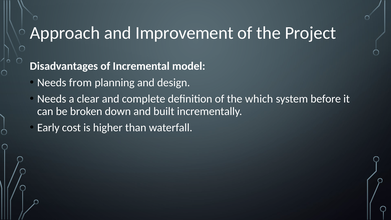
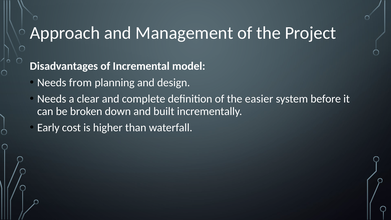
Improvement: Improvement -> Management (184, 33)
which: which -> easier (259, 99)
